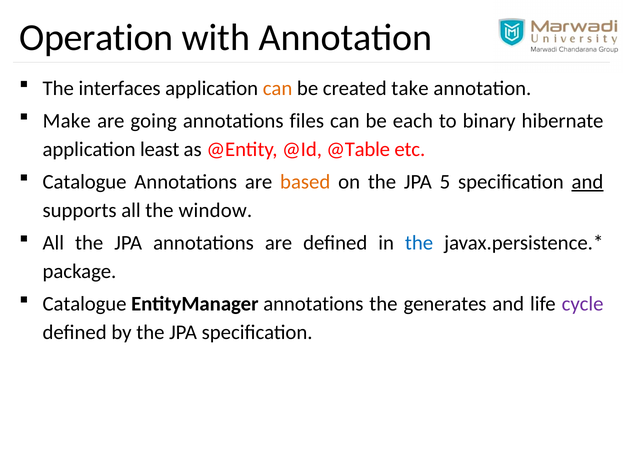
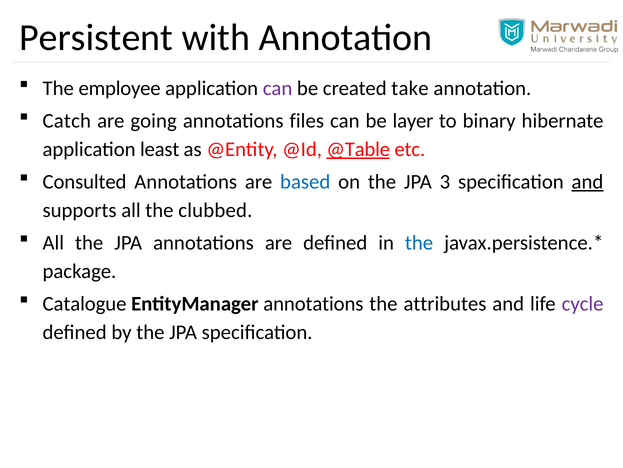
Operation: Operation -> Persistent (96, 37)
interfaces: interfaces -> employee (120, 88)
can colour: orange -> purple (278, 88)
Make: Make -> Catch (67, 121)
each: each -> layer (413, 121)
@Table underline: none -> present (358, 149)
Catalogue: Catalogue -> Consulted (85, 182)
based colour: orange -> blue (305, 182)
5: 5 -> 3 (445, 182)
window: window -> clubbed (215, 210)
generates: generates -> attributes (445, 303)
